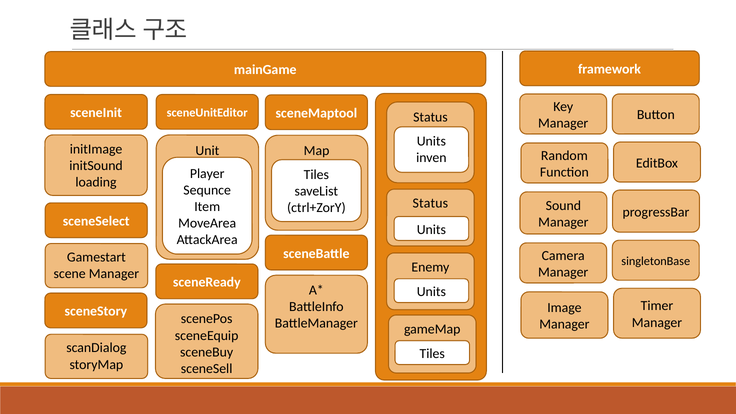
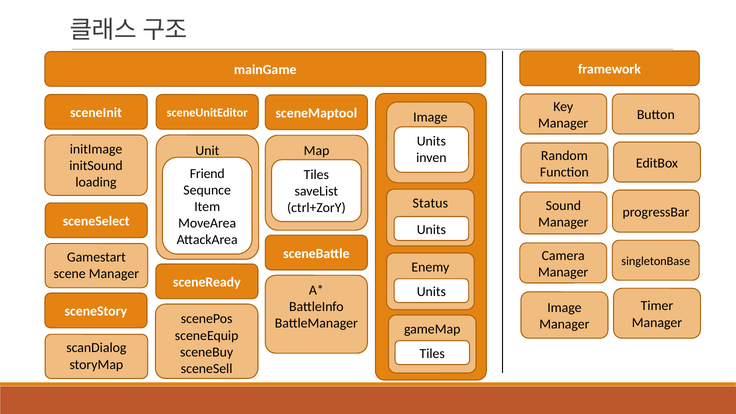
Status: Status -> Image (430, 117)
Player: Player -> Friend (207, 174)
